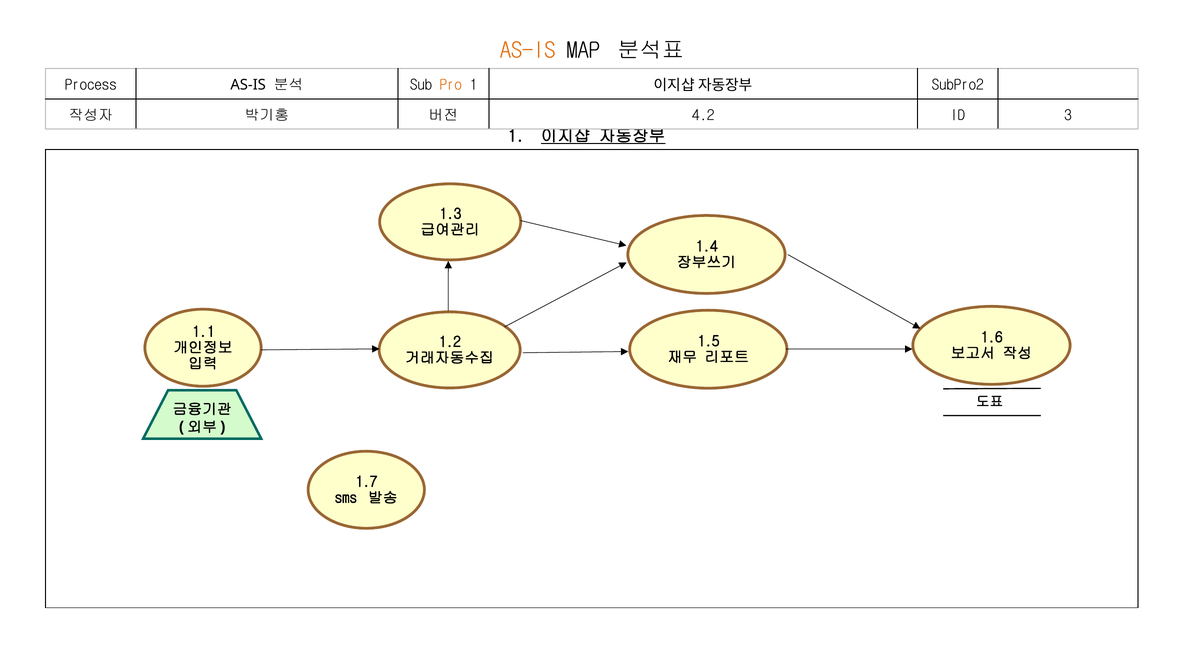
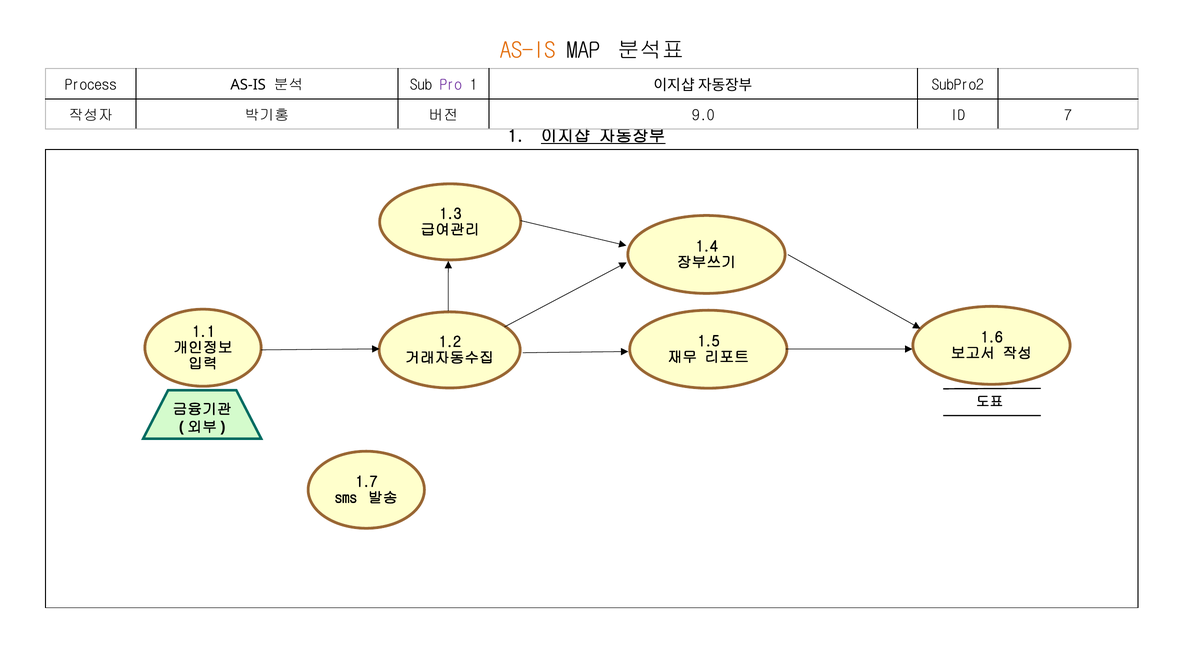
Pro colour: orange -> purple (451, 85)
4.2: 4.2 -> 9.0 (703, 115)
3: 3 -> 7 (1068, 115)
